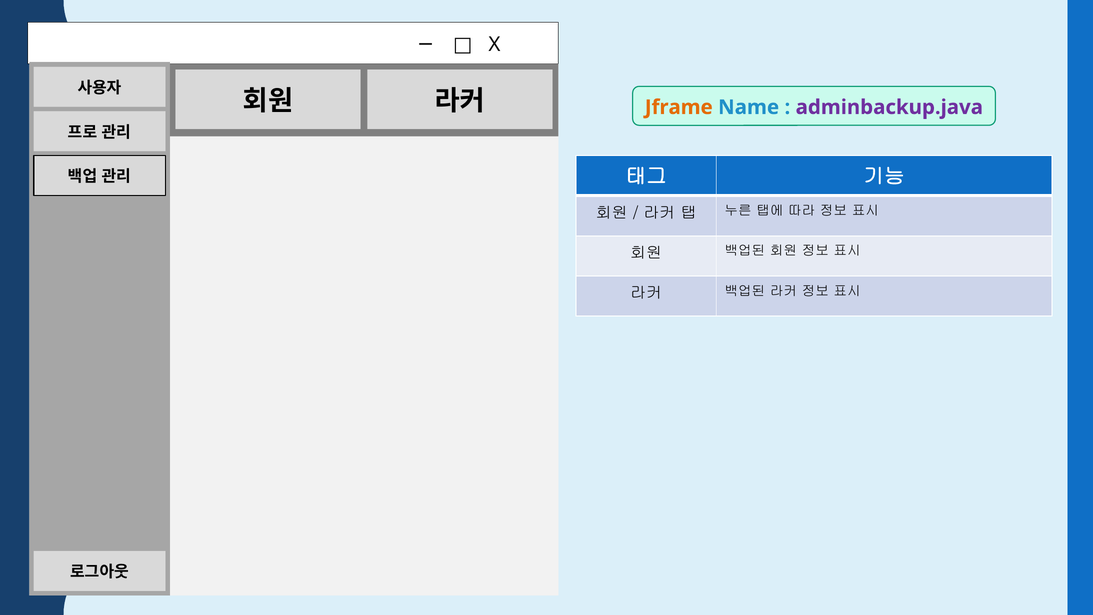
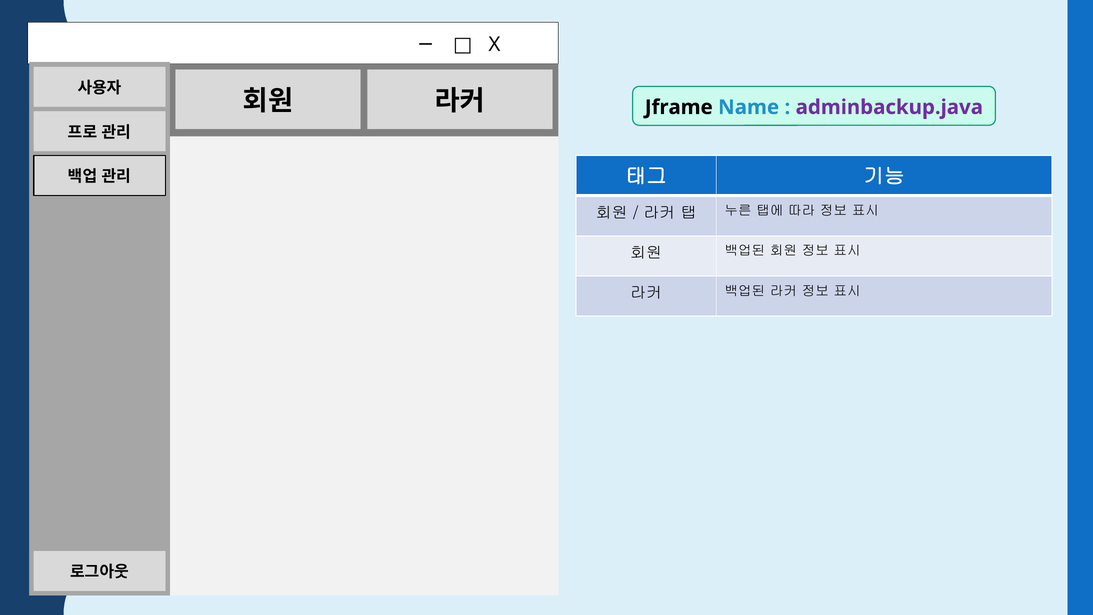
Jframe colour: orange -> black (679, 107)
